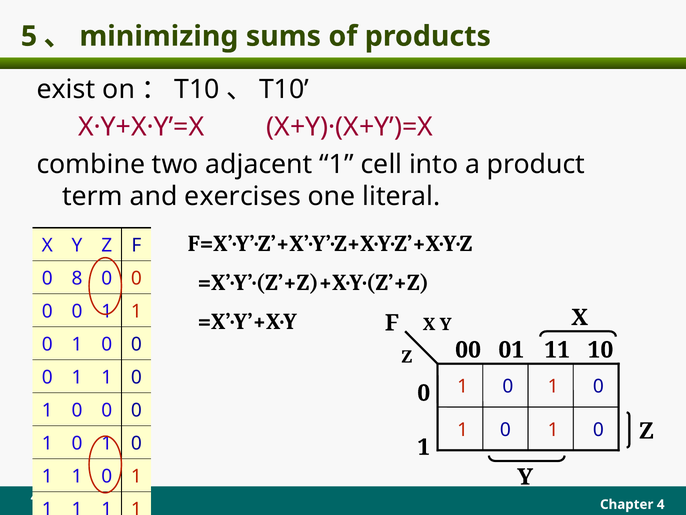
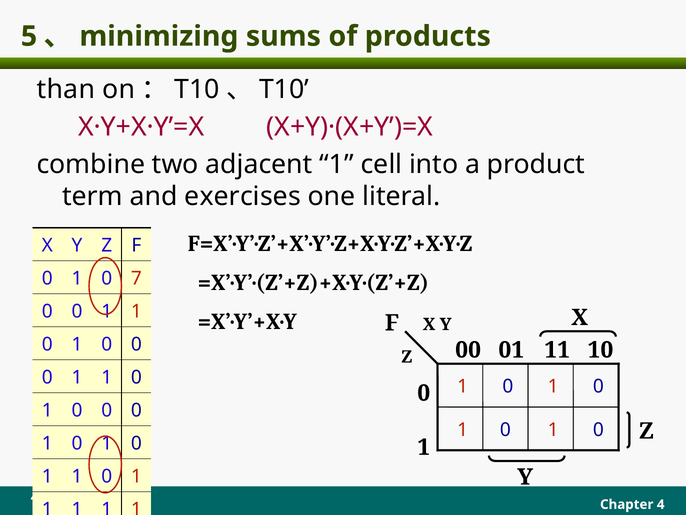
exist: exist -> than (66, 89)
8: 8 -> 1 (77, 278)
0: 0 -> 7 (136, 278)
